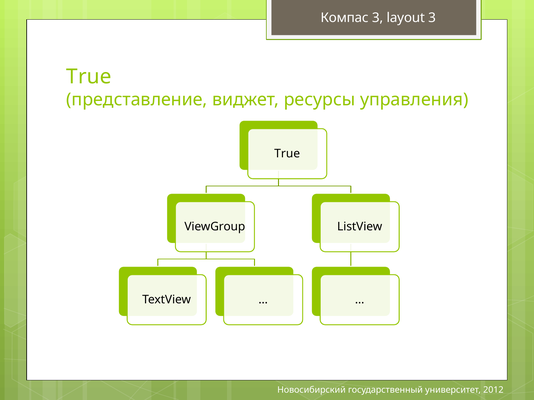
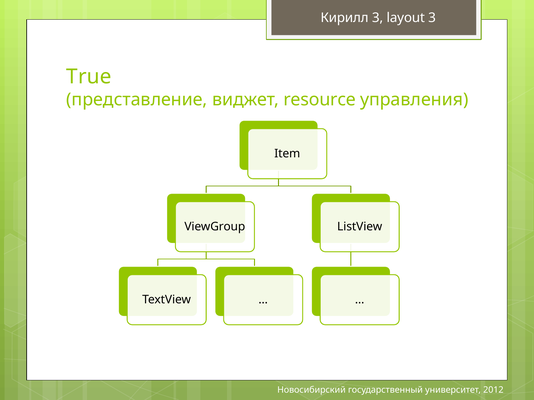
Компас: Компас -> Кирилл (345, 18)
ресурсы: ресурсы -> resource (320, 100)
True: True -> Item (287, 154)
